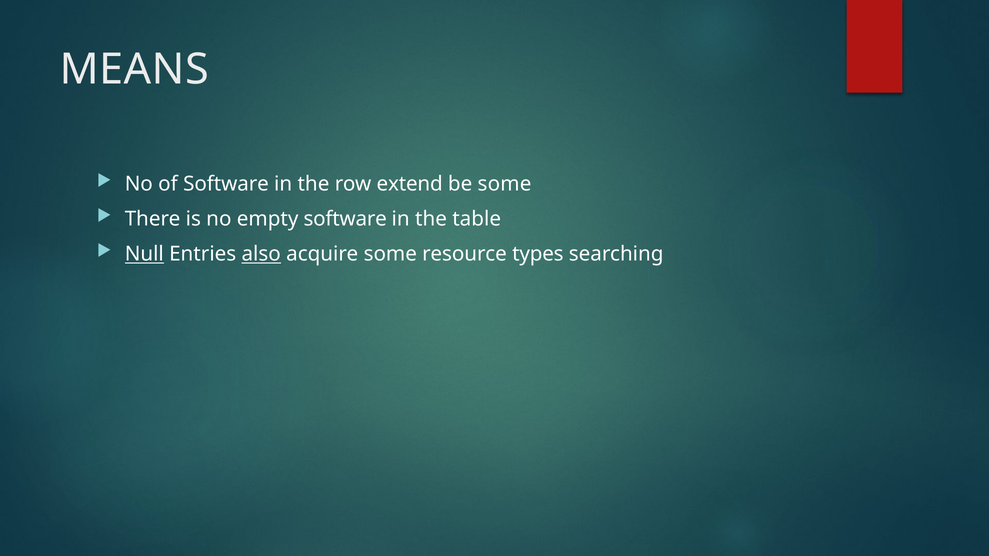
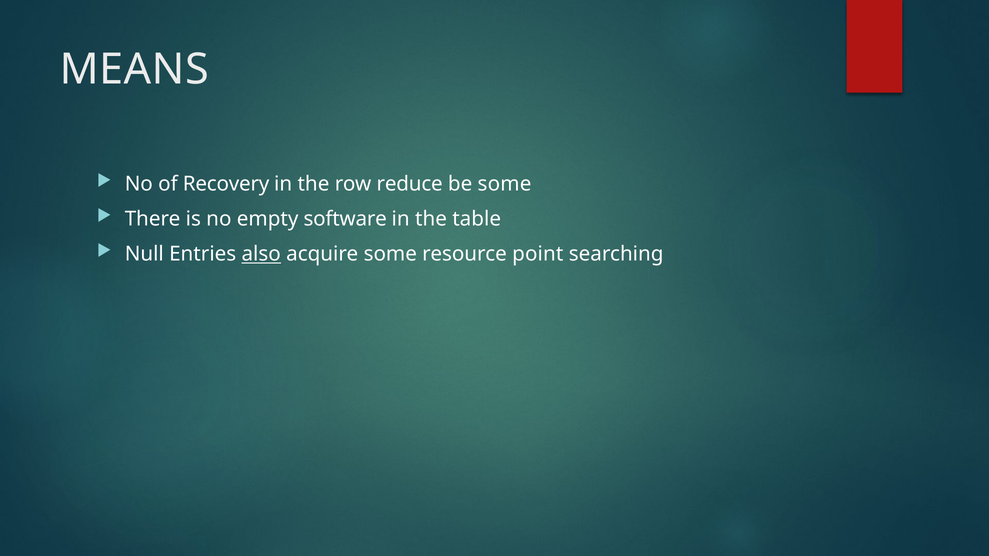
of Software: Software -> Recovery (226, 184)
extend: extend -> reduce (410, 184)
Null underline: present -> none (144, 254)
types: types -> point (538, 254)
